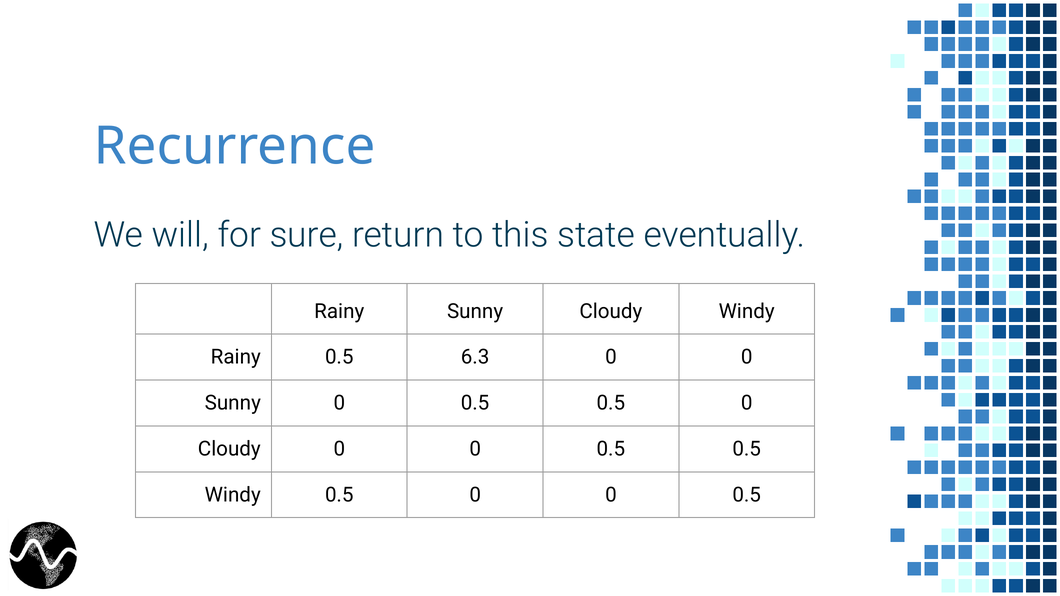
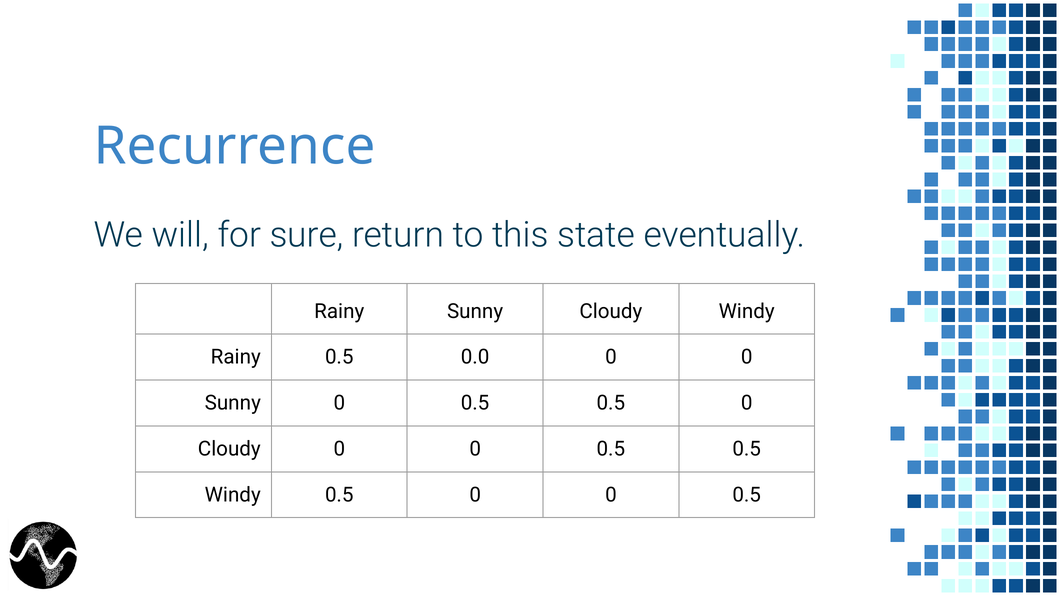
6.3: 6.3 -> 0.0 (475, 357)
